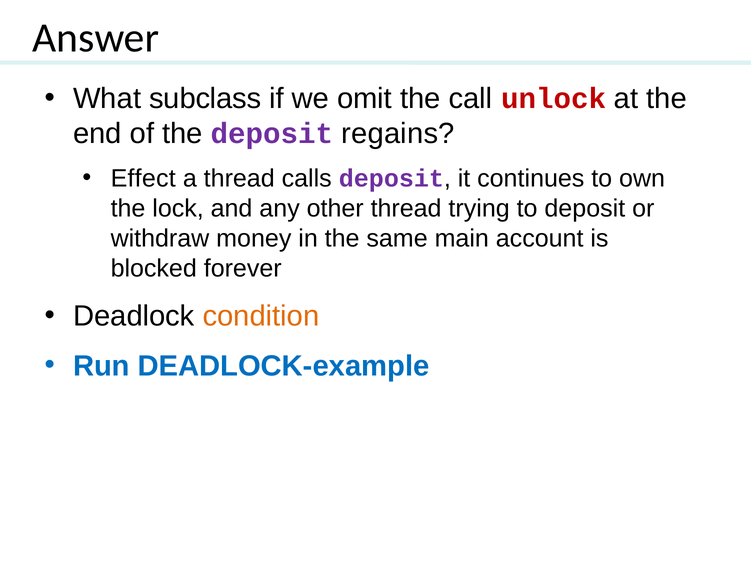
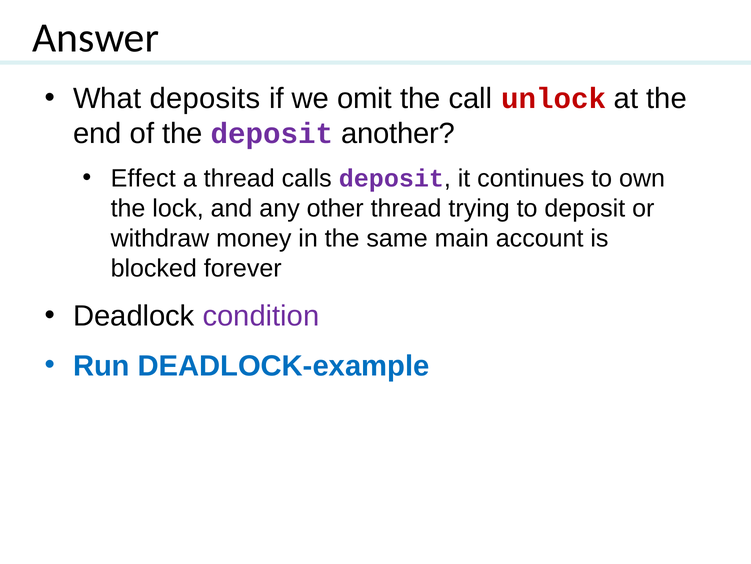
subclass: subclass -> deposits (205, 98)
regains: regains -> another (398, 133)
condition colour: orange -> purple (261, 316)
